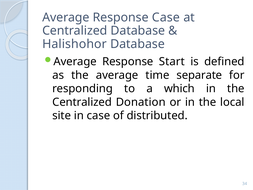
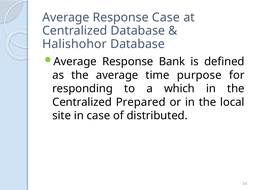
Start: Start -> Bank (172, 61)
separate: separate -> purpose (199, 75)
Donation: Donation -> Prepared (141, 102)
